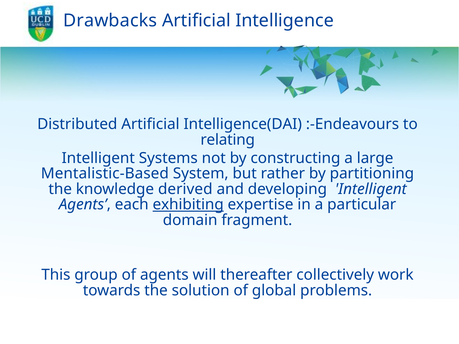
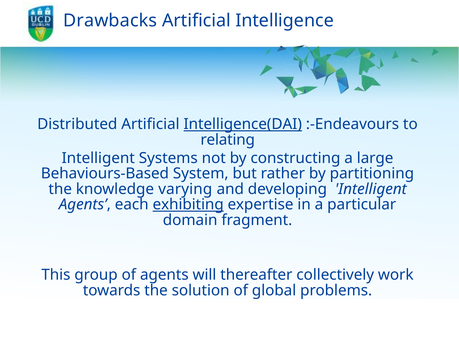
Intelligence(DAI underline: none -> present (243, 124)
Mentalistic-Based: Mentalistic-Based -> Behaviours-Based (105, 174)
derived: derived -> varying (185, 189)
